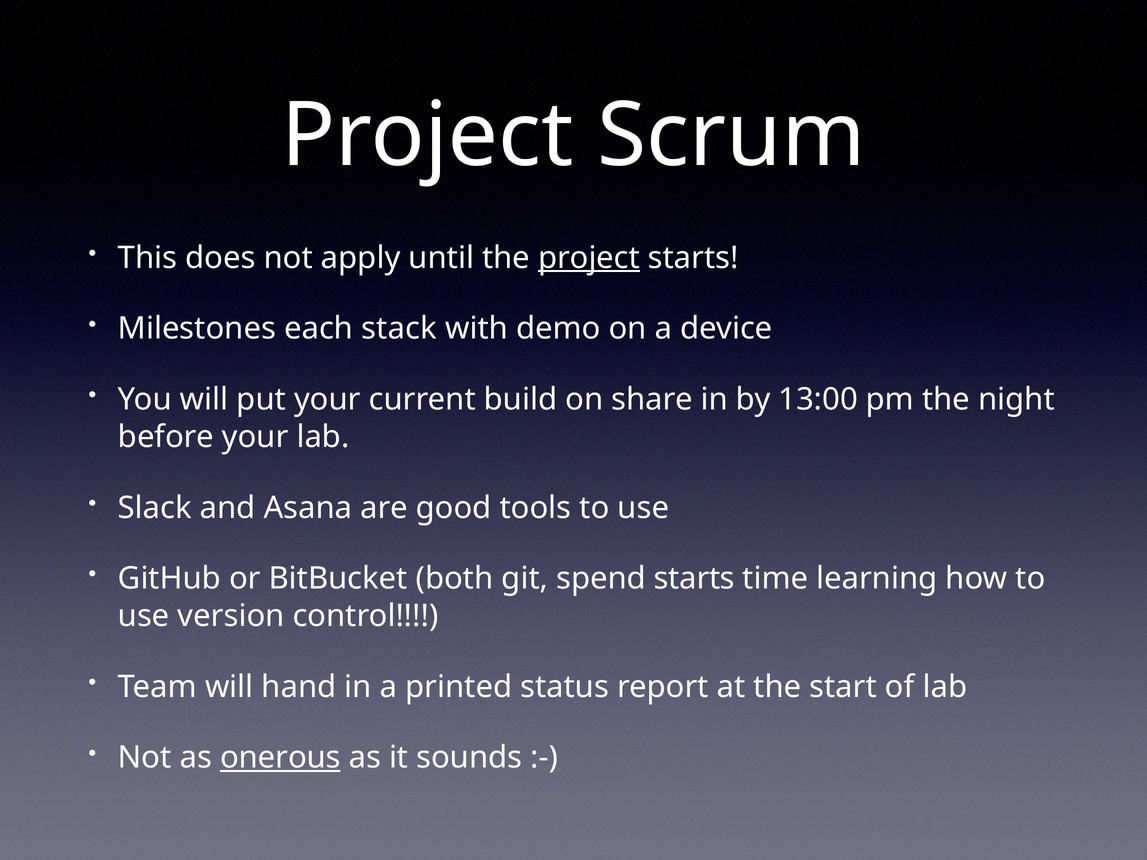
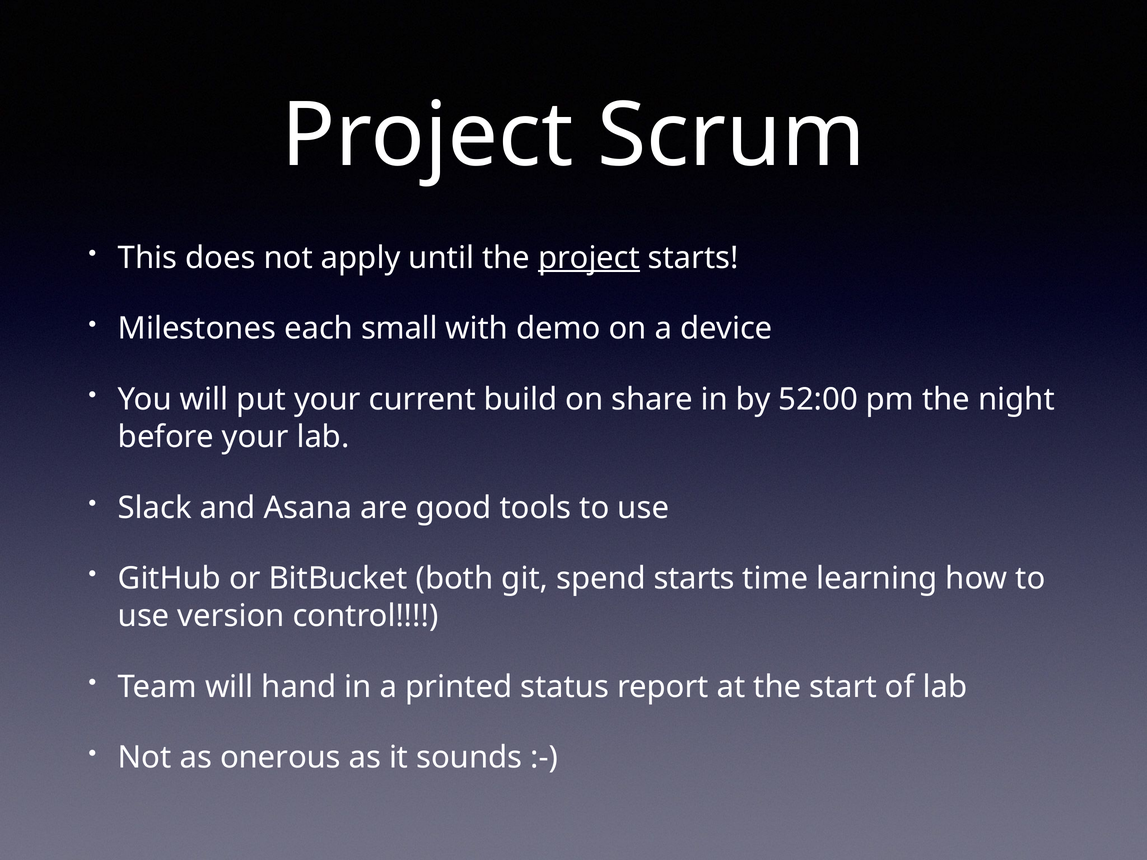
stack: stack -> small (399, 329)
13:00: 13:00 -> 52:00 (818, 400)
onerous underline: present -> none (280, 758)
